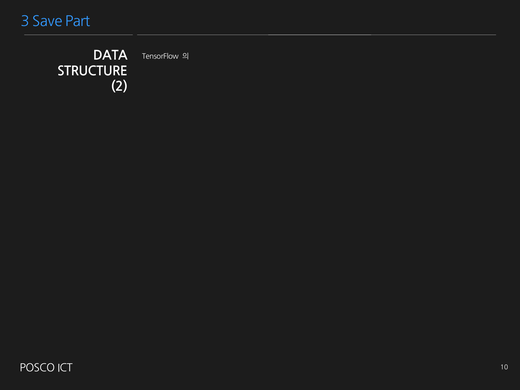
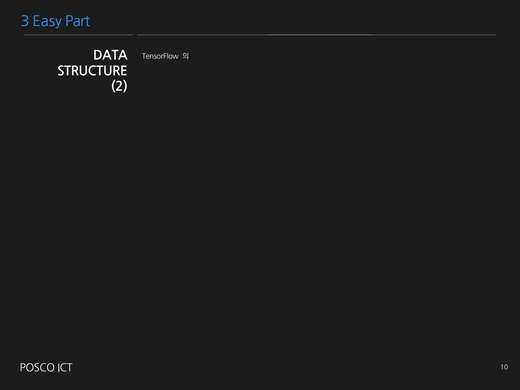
Save: Save -> Easy (47, 21)
